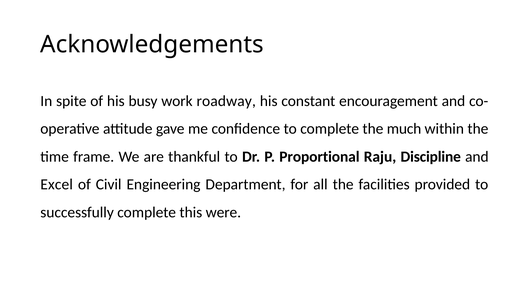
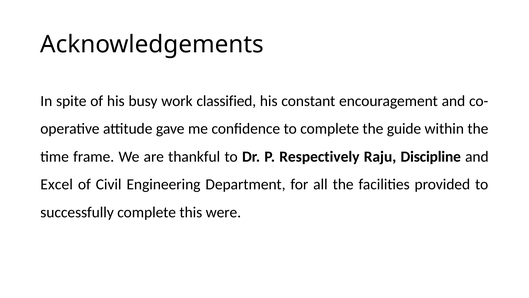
roadway: roadway -> classified (226, 101)
much: much -> guide (404, 129)
Proportional: Proportional -> Respectively (319, 156)
